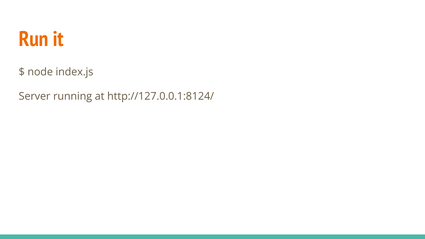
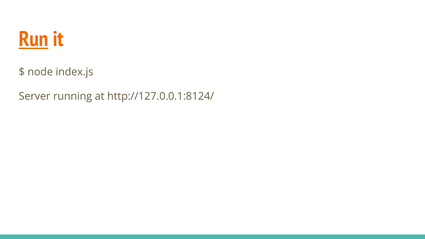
Run underline: none -> present (34, 39)
